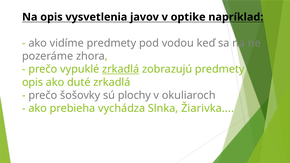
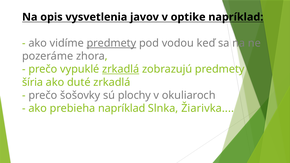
predmety underline: none -> present (111, 43)
opis: opis -> šíria (33, 82)
prebieha vychádza: vychádza -> napríklad (122, 108)
